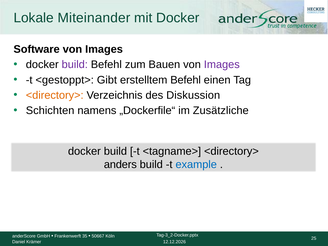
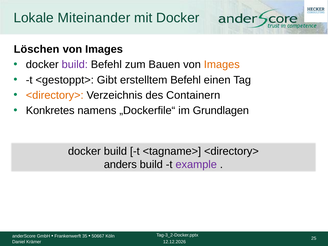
Software: Software -> Löschen (37, 49)
Images colour: purple -> orange (222, 65)
Diskussion: Diskussion -> Containern (193, 95)
Schichten: Schichten -> Konkretes (50, 111)
Zusätzliche: Zusätzliche -> Grundlagen (221, 111)
example colour: blue -> purple (196, 164)
